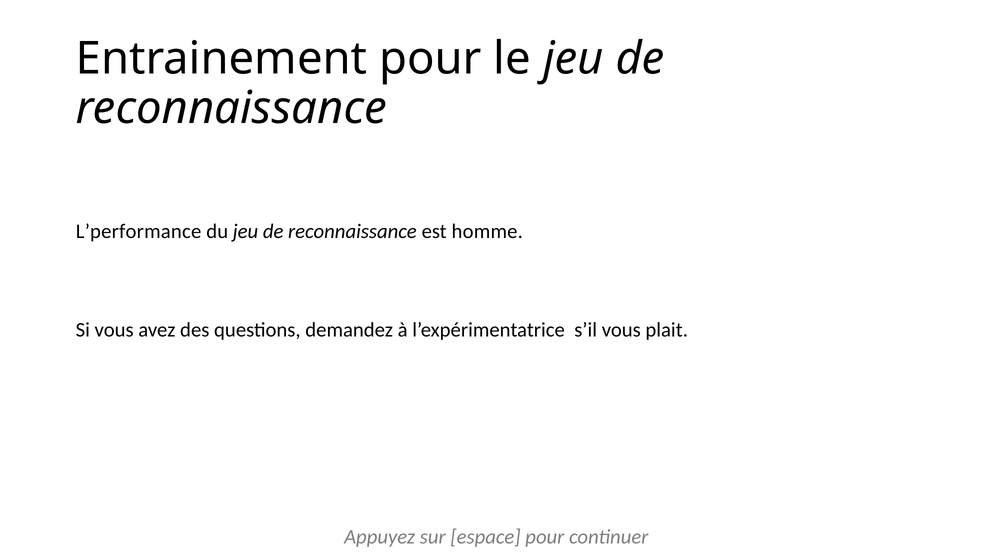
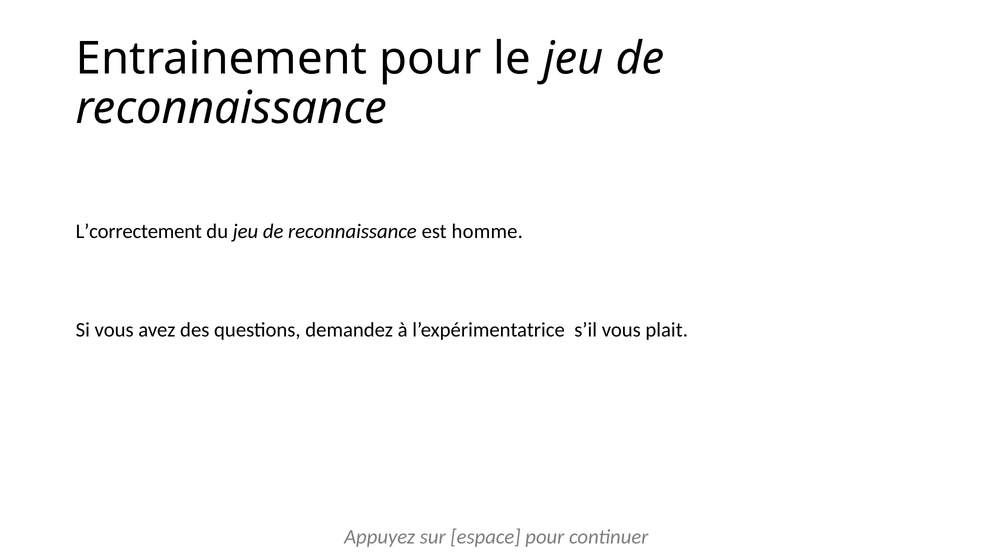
L’performance: L’performance -> L’correctement (139, 231)
